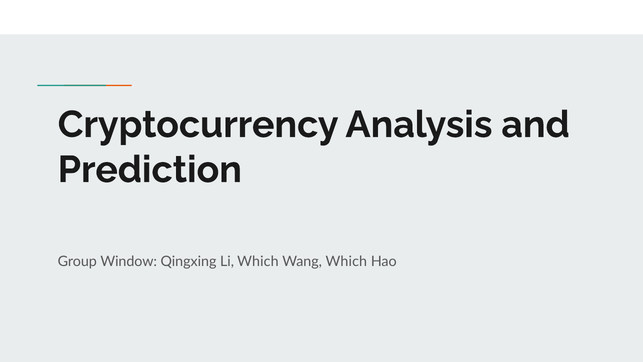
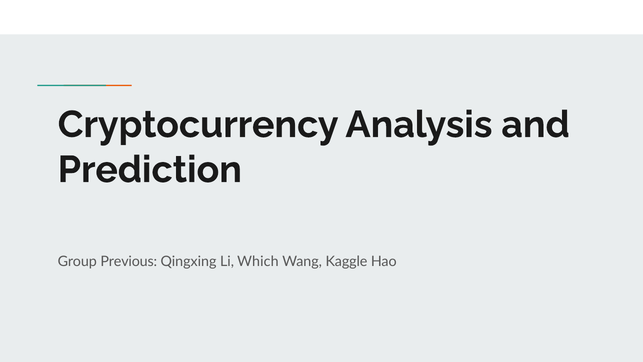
Window: Window -> Previous (129, 261)
Wang Which: Which -> Kaggle (346, 261)
